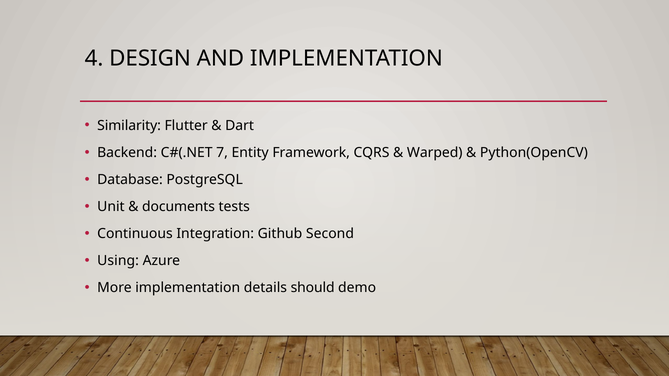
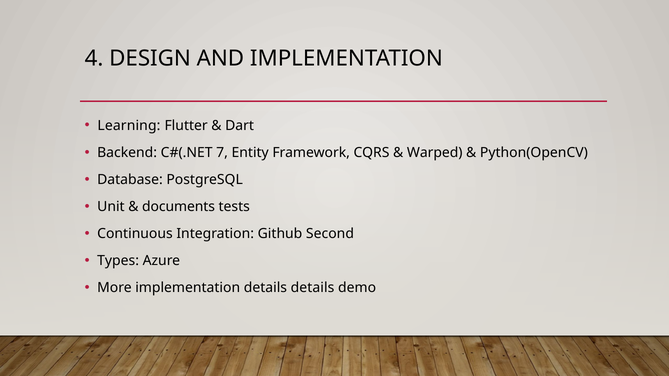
Similarity: Similarity -> Learning (129, 126)
Using: Using -> Types (118, 261)
details should: should -> details (313, 288)
